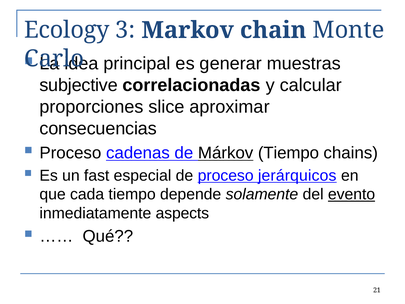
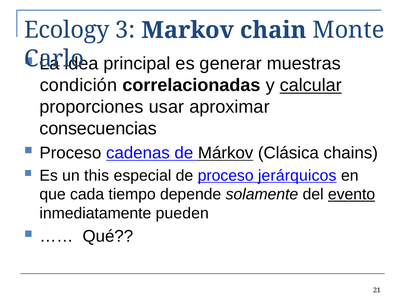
subjective: subjective -> condición (78, 85)
calcular underline: none -> present (311, 85)
slice: slice -> usar (166, 107)
Márkov Tiempo: Tiempo -> Clásica (288, 153)
fast: fast -> this (97, 175)
aspects: aspects -> pueden (182, 213)
